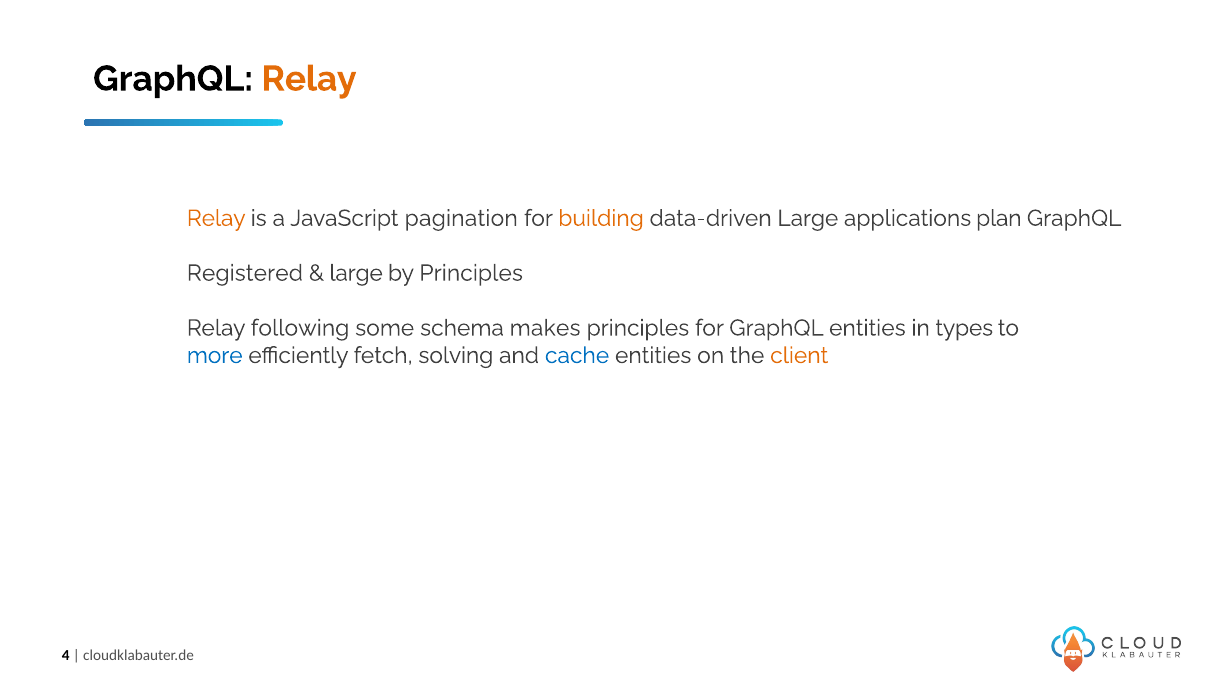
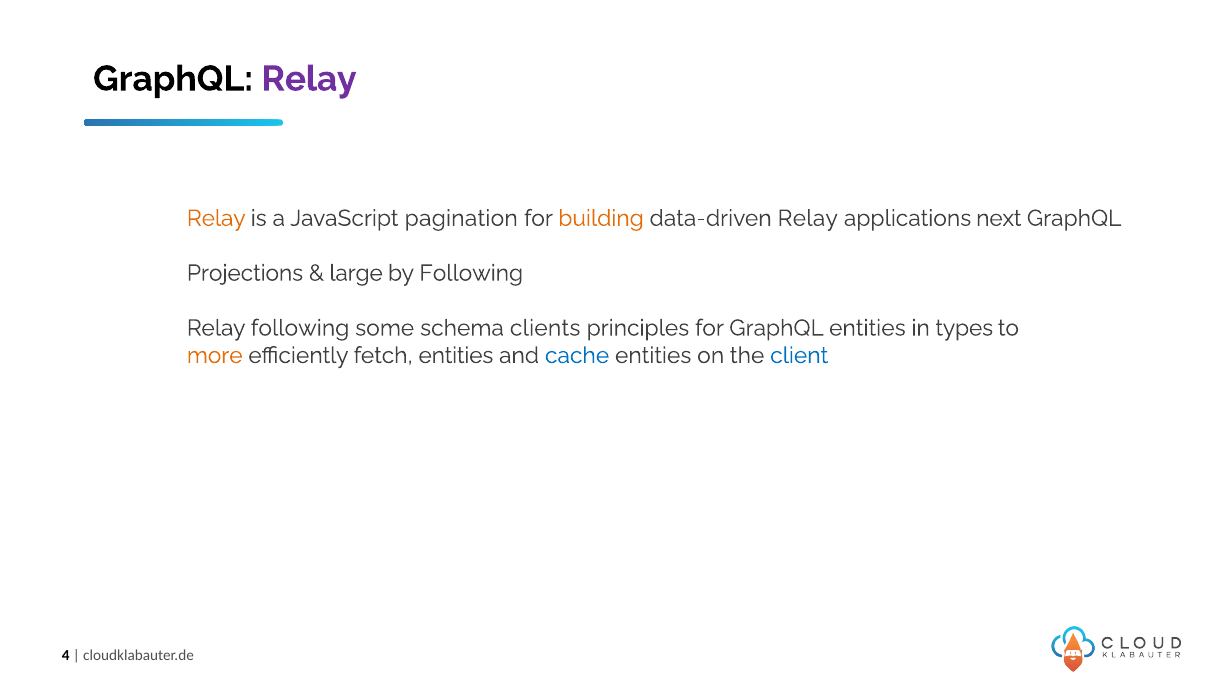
Relay colour: orange -> purple (309, 79)
data-driven Large: Large -> Relay (808, 218)
plan: plan -> next (999, 218)
Registered: Registered -> Projections (245, 273)
by Principles: Principles -> Following (471, 273)
makes: makes -> clients (545, 328)
more colour: blue -> orange (215, 356)
fetch solving: solving -> entities (456, 356)
client colour: orange -> blue (799, 356)
